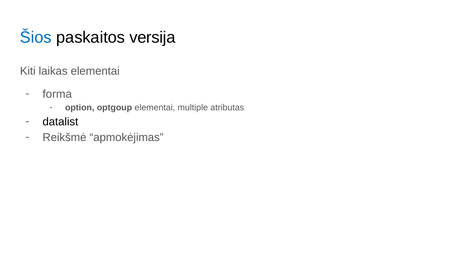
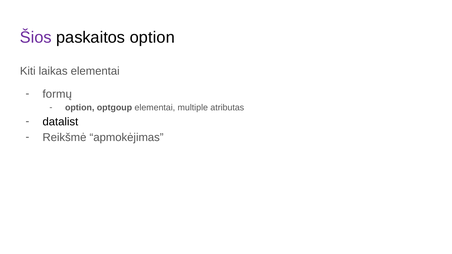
Šios colour: blue -> purple (36, 37)
paskaitos versija: versija -> option (152, 37)
forma: forma -> formų (57, 94)
